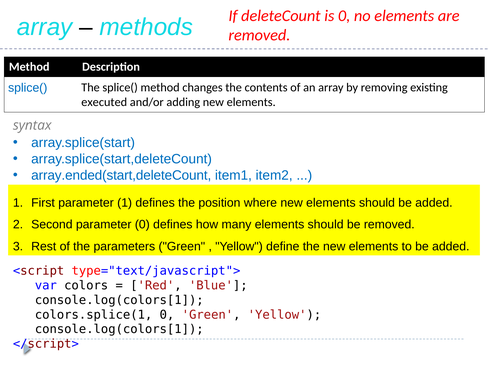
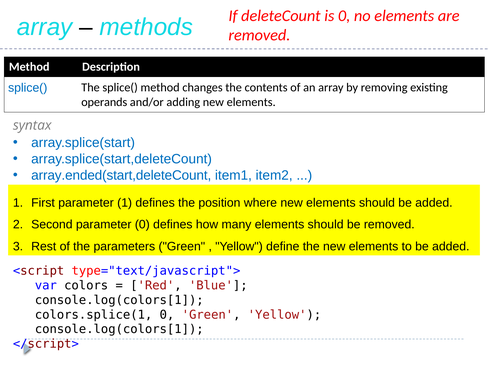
executed: executed -> operands (104, 102)
